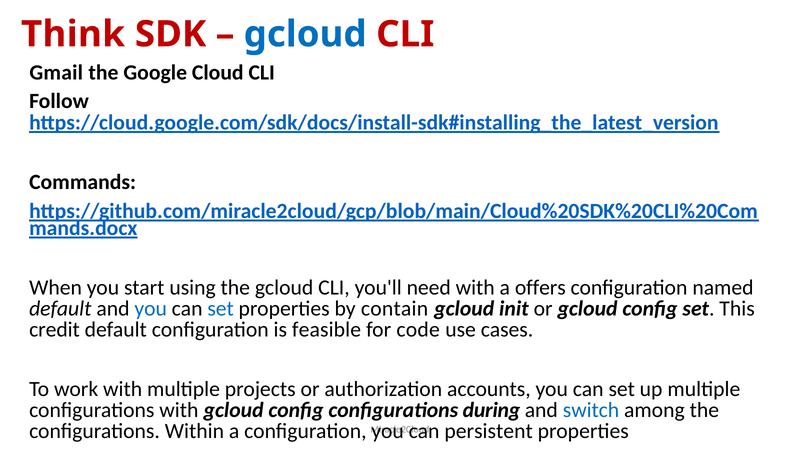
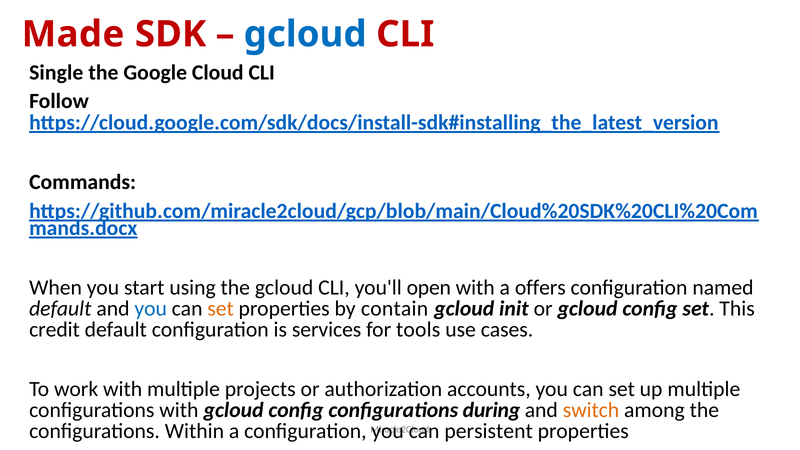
Think: Think -> Made (73, 34)
Gmail: Gmail -> Single (56, 73)
need: need -> open (429, 288)
set colour: blue -> orange (221, 309)
feasible: feasible -> services (327, 330)
code: code -> tools (418, 330)
switch colour: blue -> orange (591, 410)
